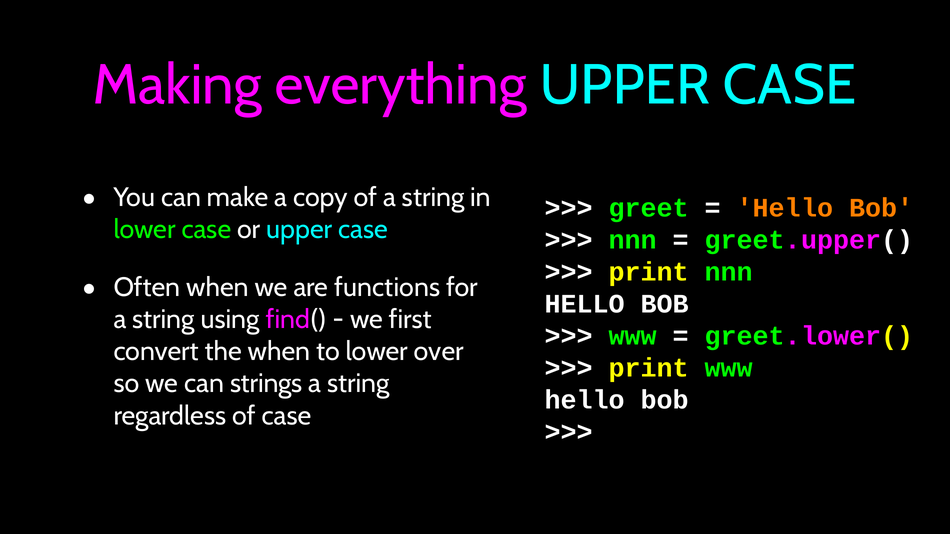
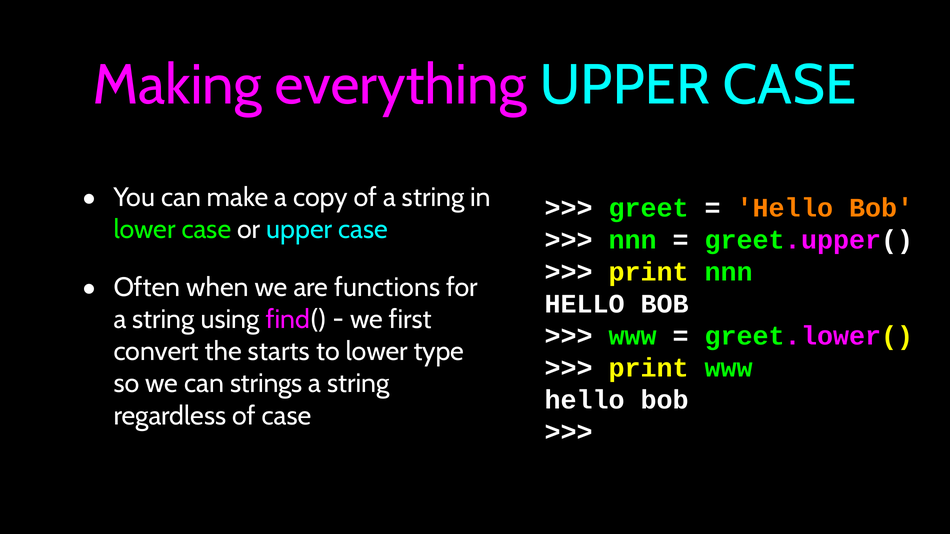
the when: when -> starts (279, 352)
over: over -> type (439, 352)
